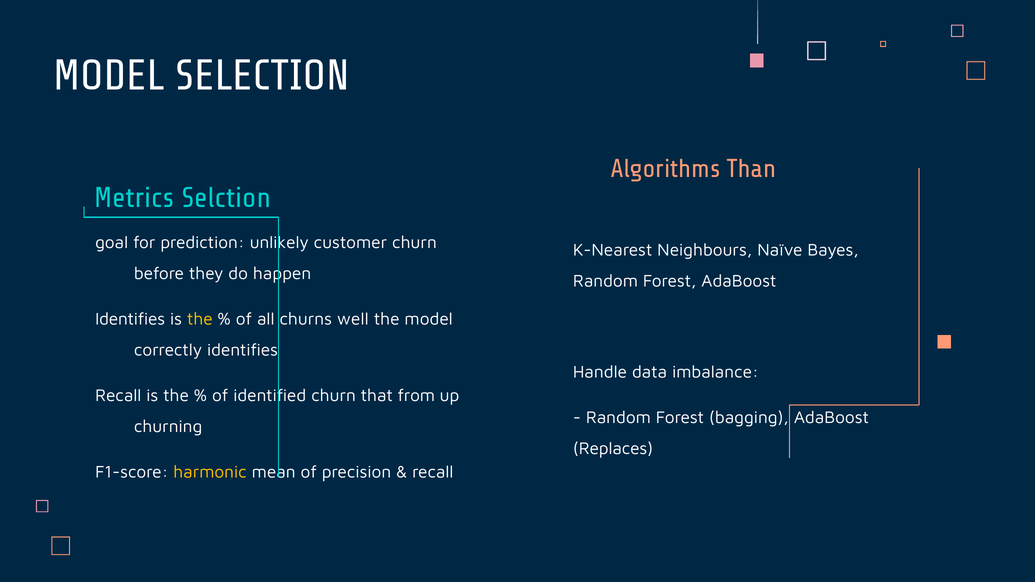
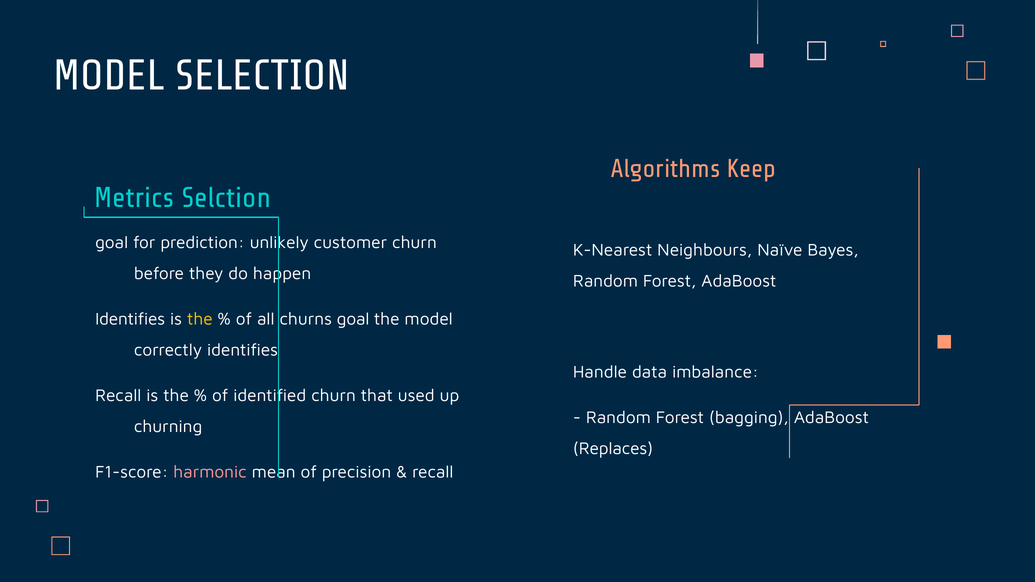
Than: Than -> Keep (752, 169)
churns well: well -> goal (353, 319)
from: from -> used (416, 396)
harmonic colour: yellow -> pink (210, 472)
